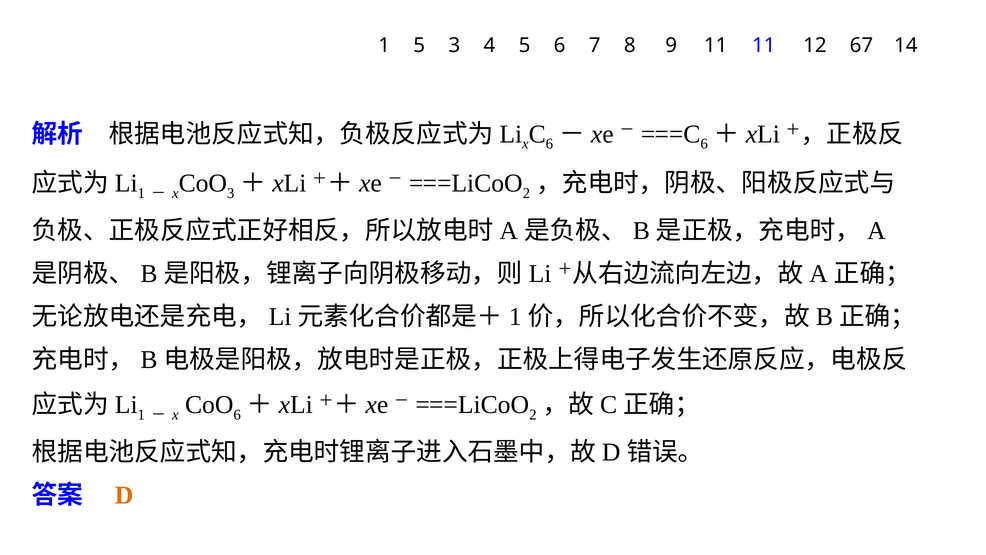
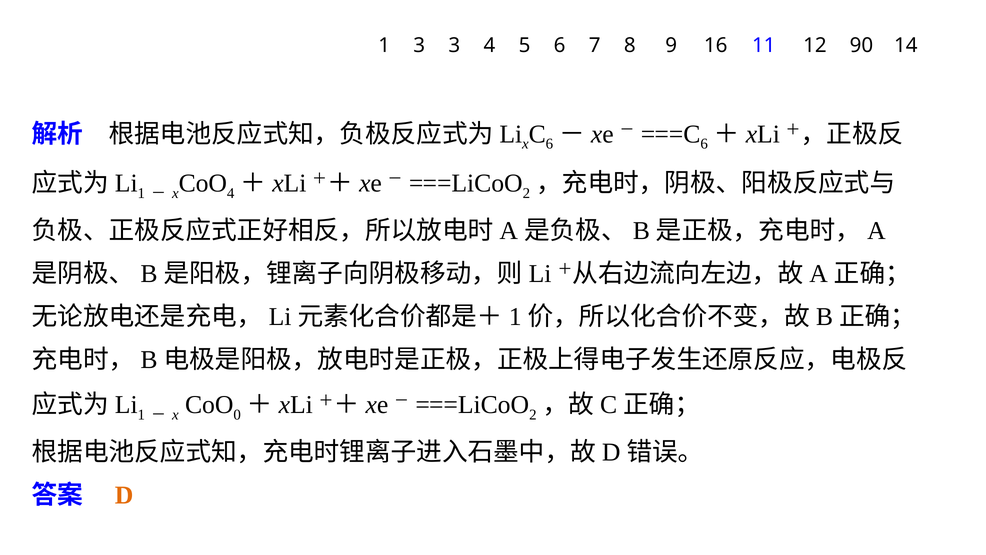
1 5: 5 -> 3 (419, 46)
9 11: 11 -> 16 (716, 46)
67: 67 -> 90 (861, 46)
3: 3 -> 4 (231, 193)
6: 6 -> 0 (237, 415)
